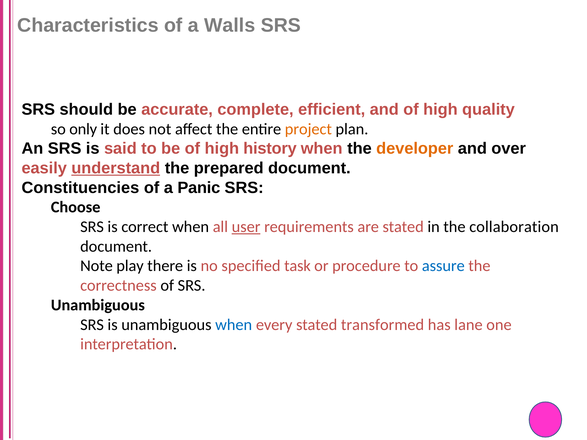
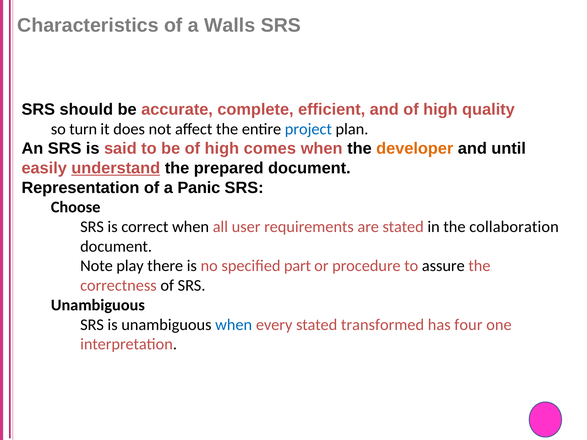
only: only -> turn (83, 129)
project colour: orange -> blue (308, 129)
history: history -> comes (270, 149)
over: over -> until (509, 149)
Constituencies: Constituencies -> Representation (80, 188)
user underline: present -> none (246, 227)
task: task -> part (297, 266)
assure colour: blue -> black (443, 266)
lane: lane -> four (468, 325)
